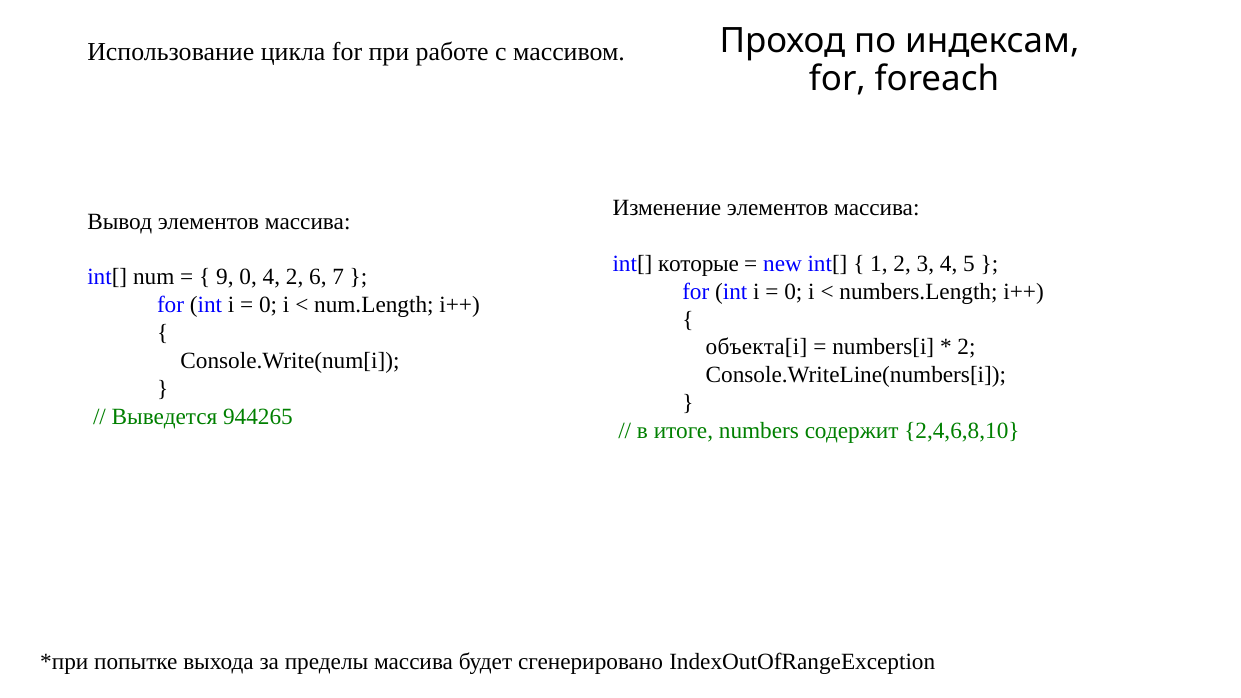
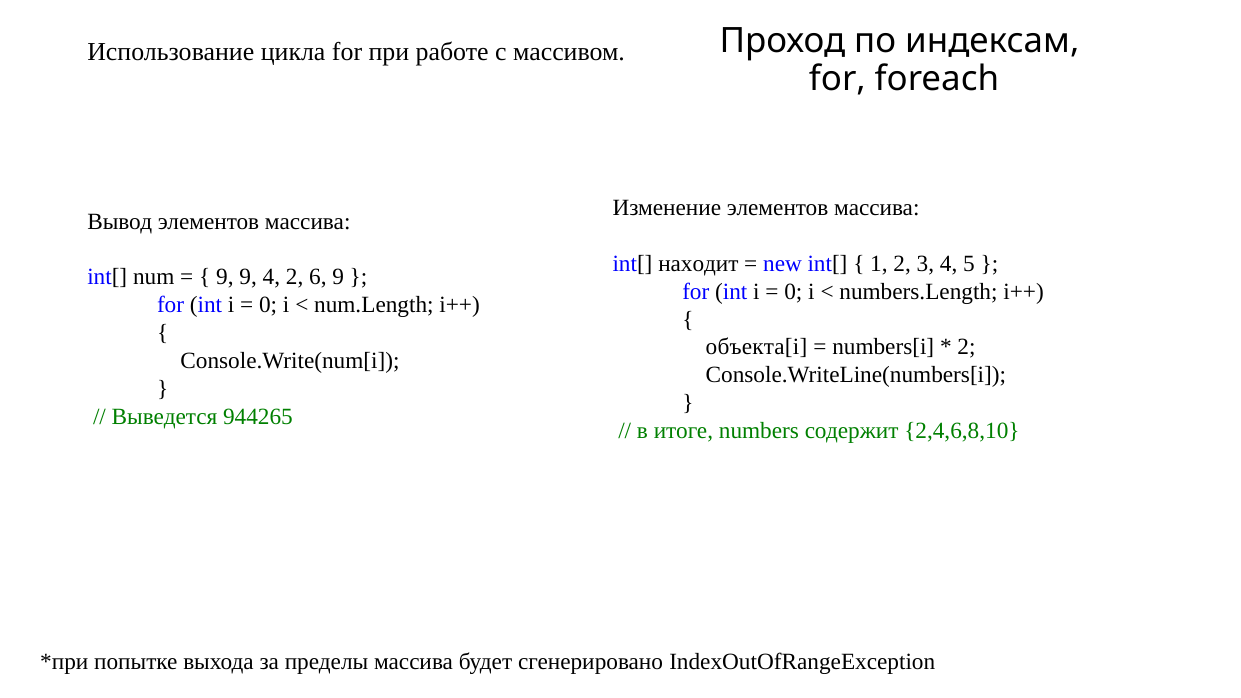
которые: которые -> находит (698, 264)
9 0: 0 -> 9 (248, 277)
6 7: 7 -> 9 (338, 277)
